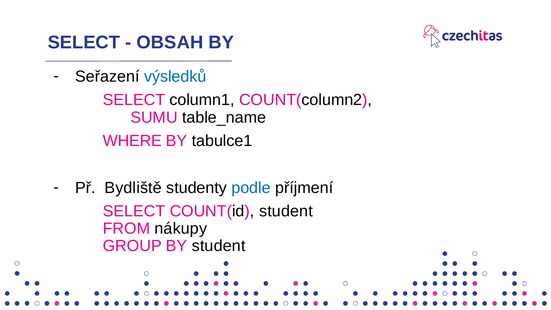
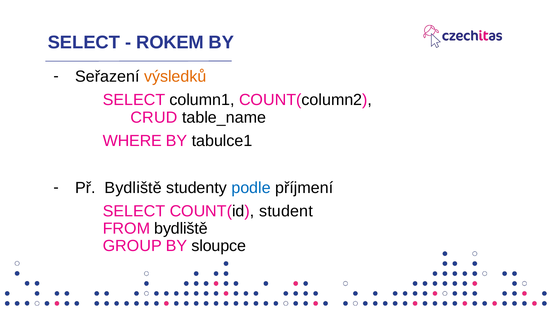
OBSAH: OBSAH -> ROKEM (170, 42)
výsledků colour: blue -> orange (175, 77)
SUMU: SUMU -> CRUD (154, 117)
FROM nákupy: nákupy -> bydliště (181, 229)
BY student: student -> sloupce (219, 246)
